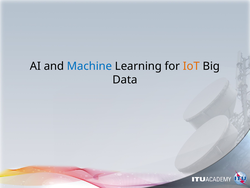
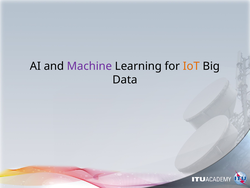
Machine colour: blue -> purple (89, 66)
